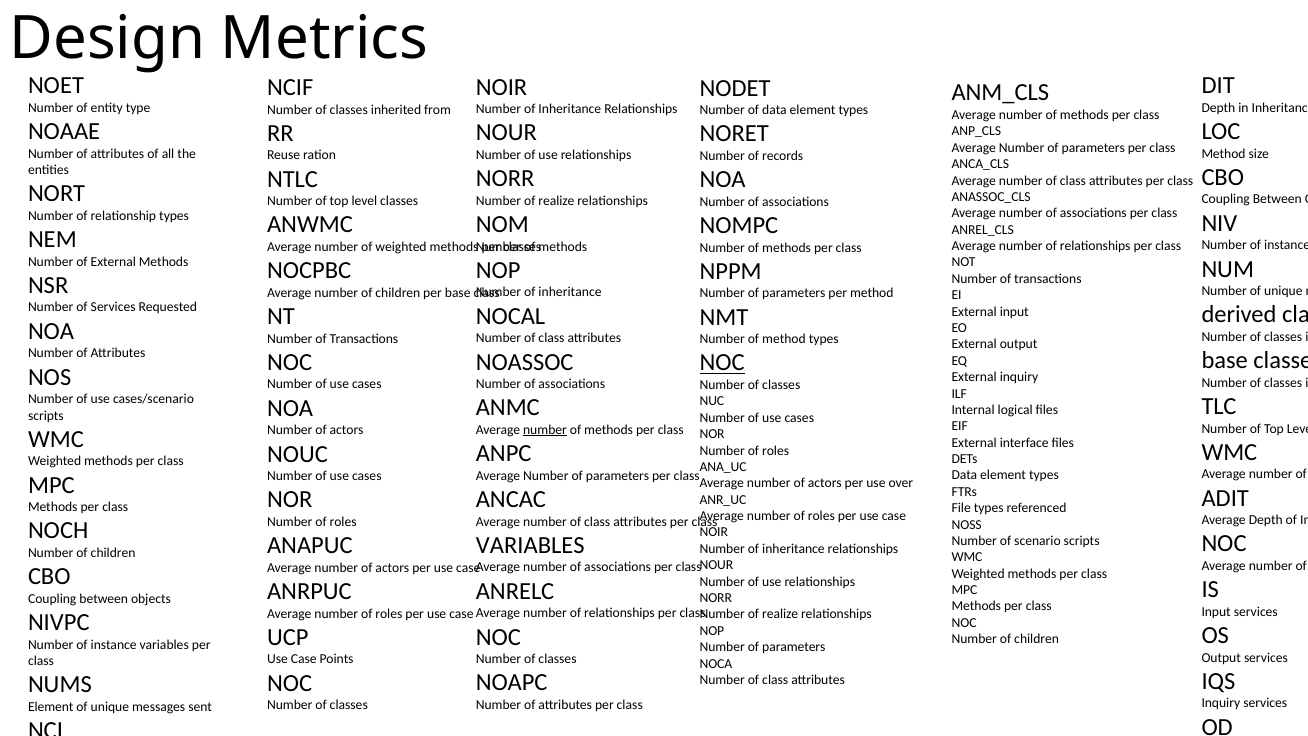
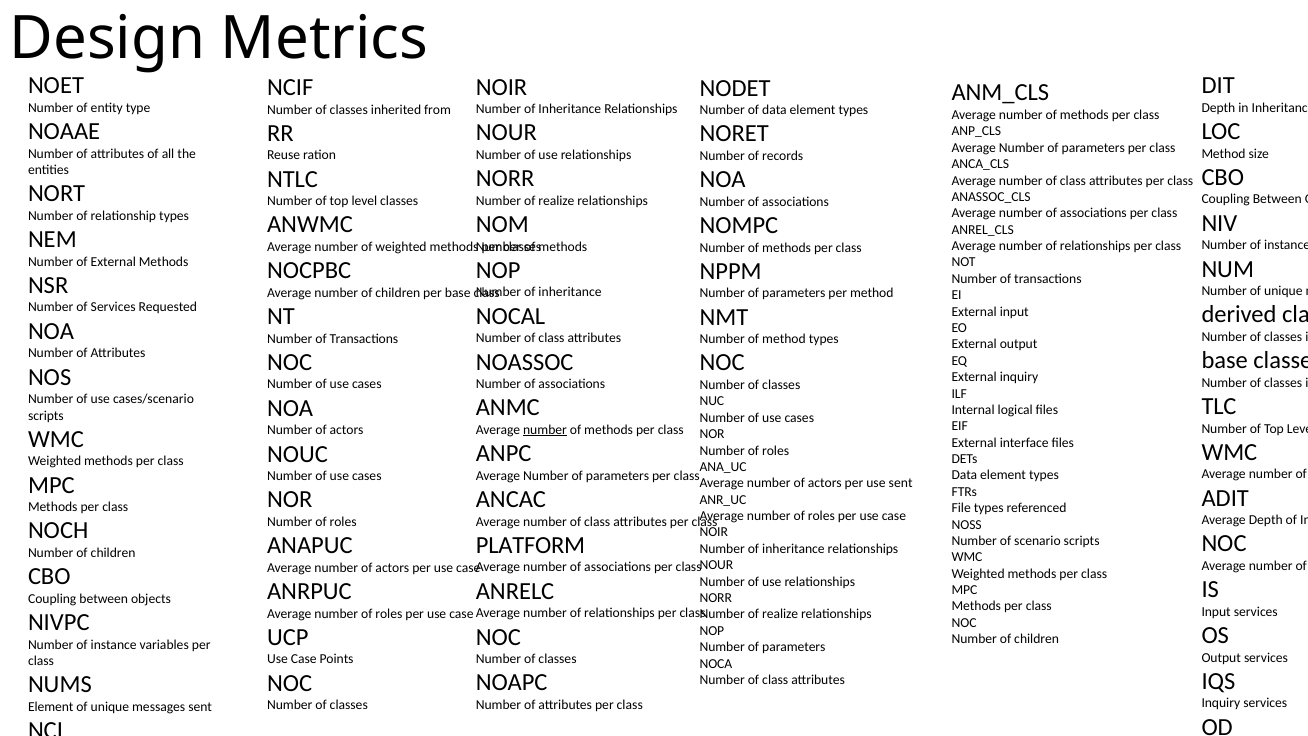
NOC underline: present -> none (722, 363)
use over: over -> sent (901, 483)
VARIABLES: VARIABLES -> PLATFORM (530, 545)
